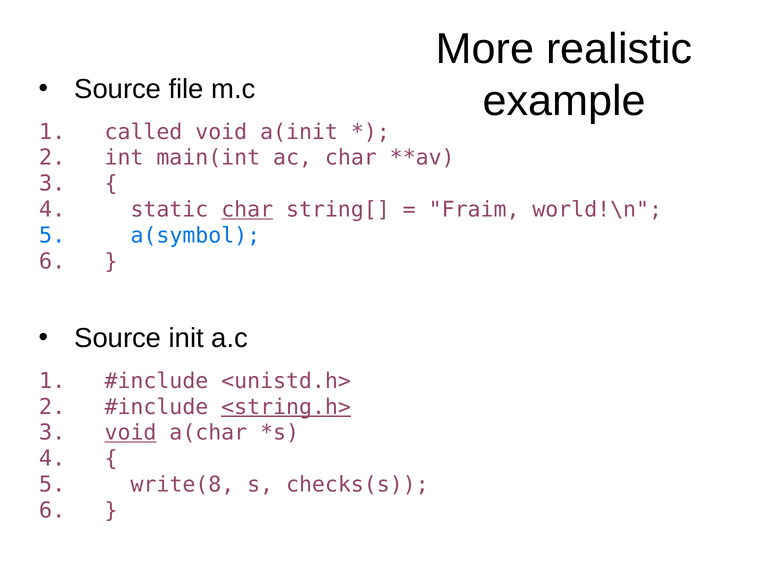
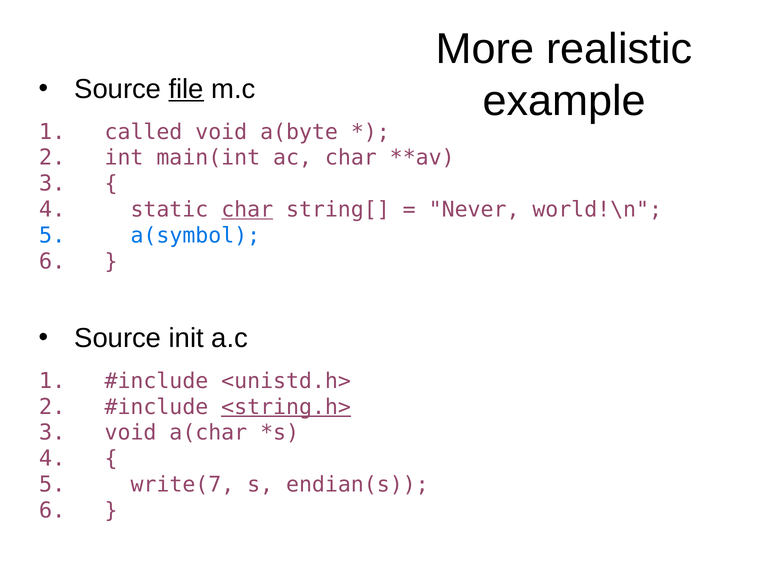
file underline: none -> present (186, 89)
a(init: a(init -> a(byte (299, 132)
Fraim: Fraim -> Never (474, 210)
void underline: present -> none (131, 433)
write(8: write(8 -> write(7 (182, 485)
checks(s: checks(s -> endian(s (357, 485)
